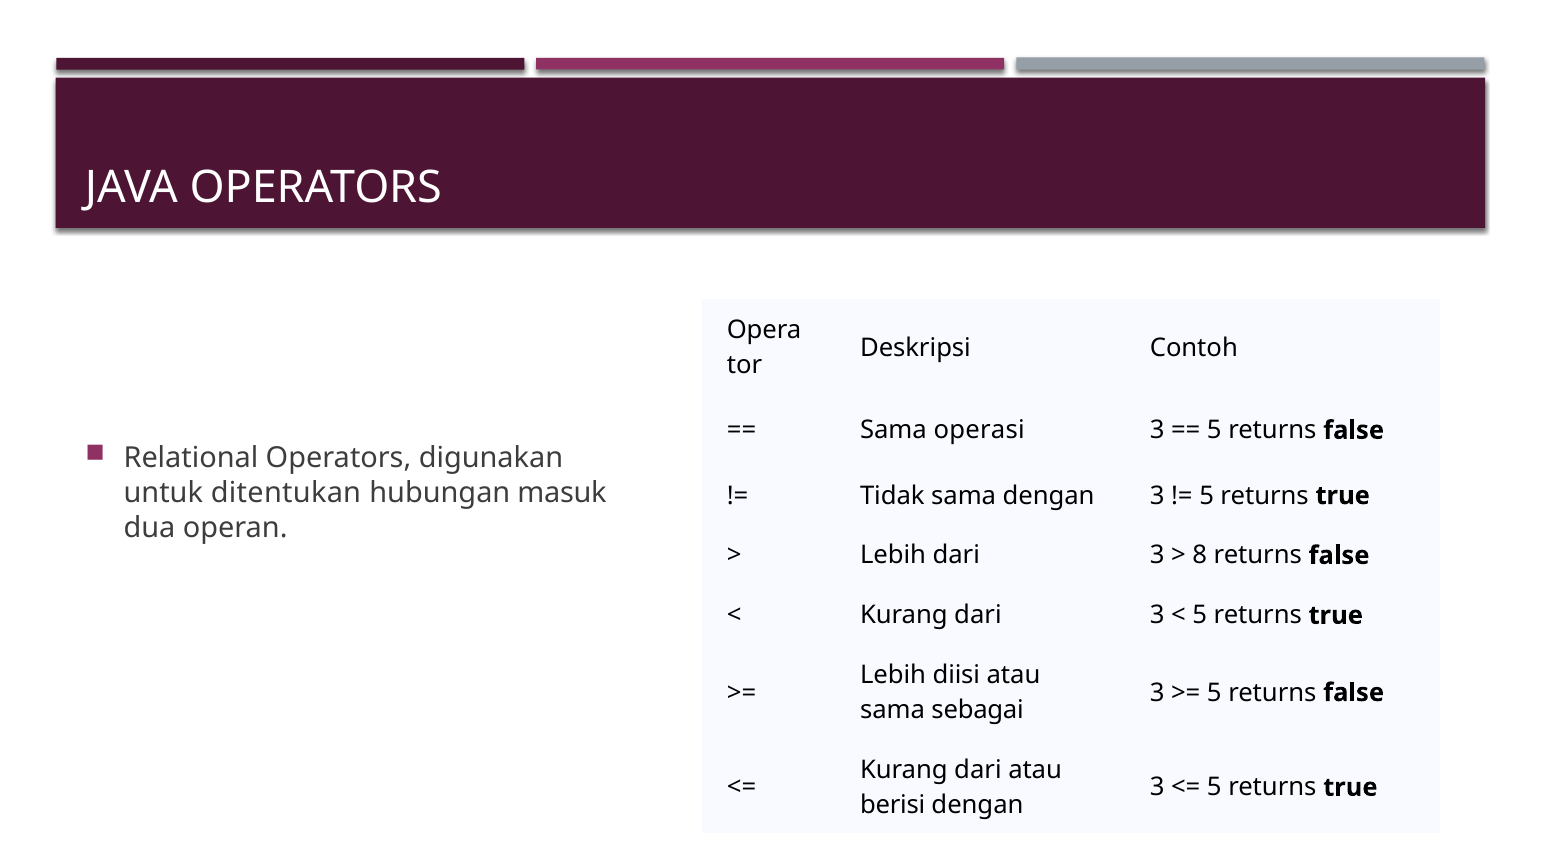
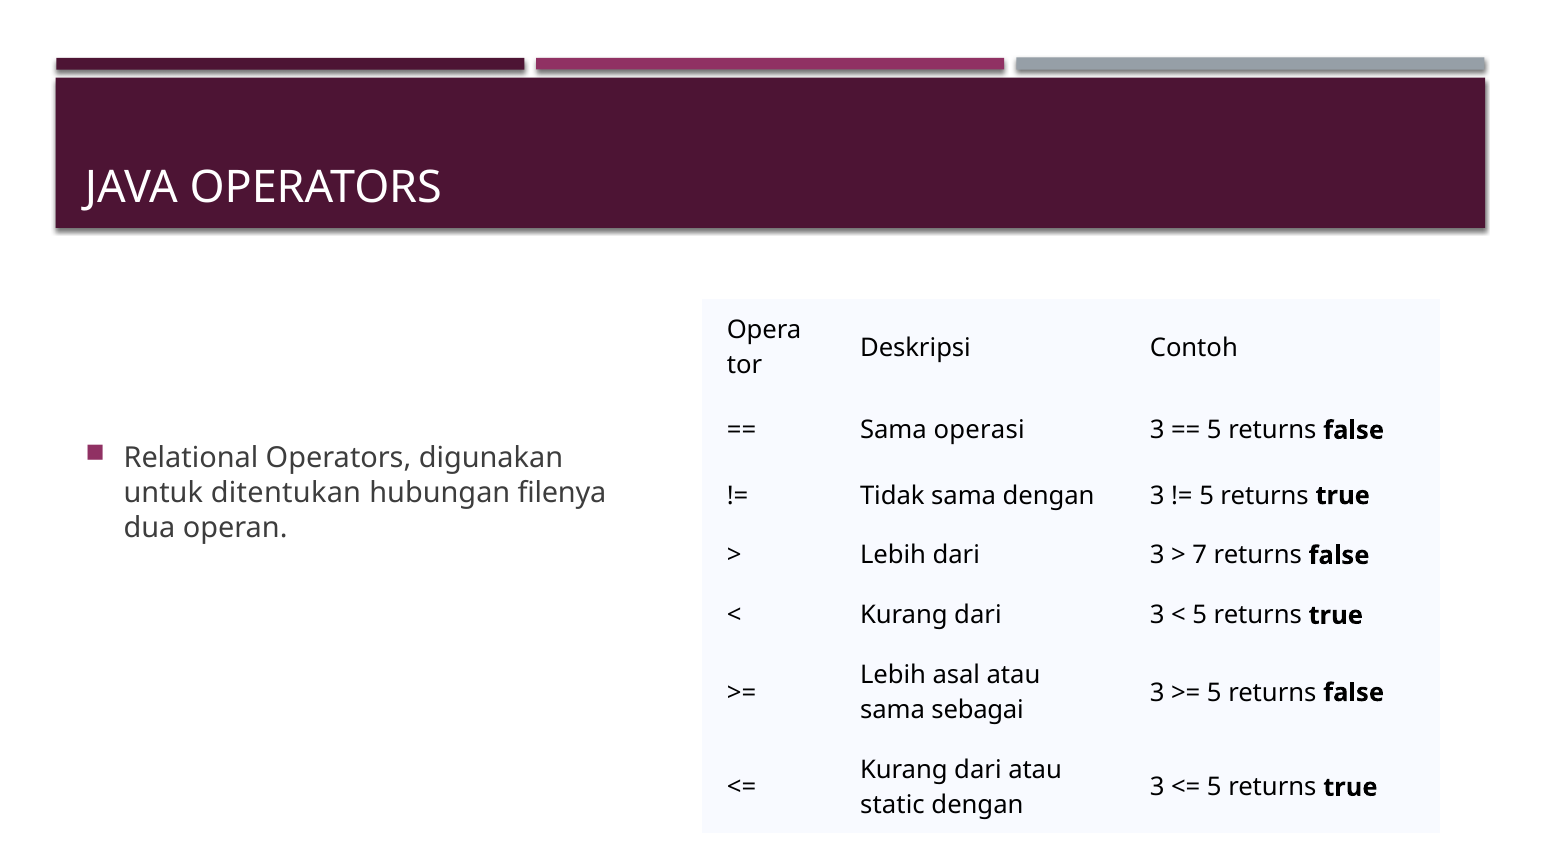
masuk: masuk -> filenya (562, 493)
8: 8 -> 7 (1200, 555)
diisi: diisi -> asal (956, 675)
berisi: berisi -> static (892, 805)
